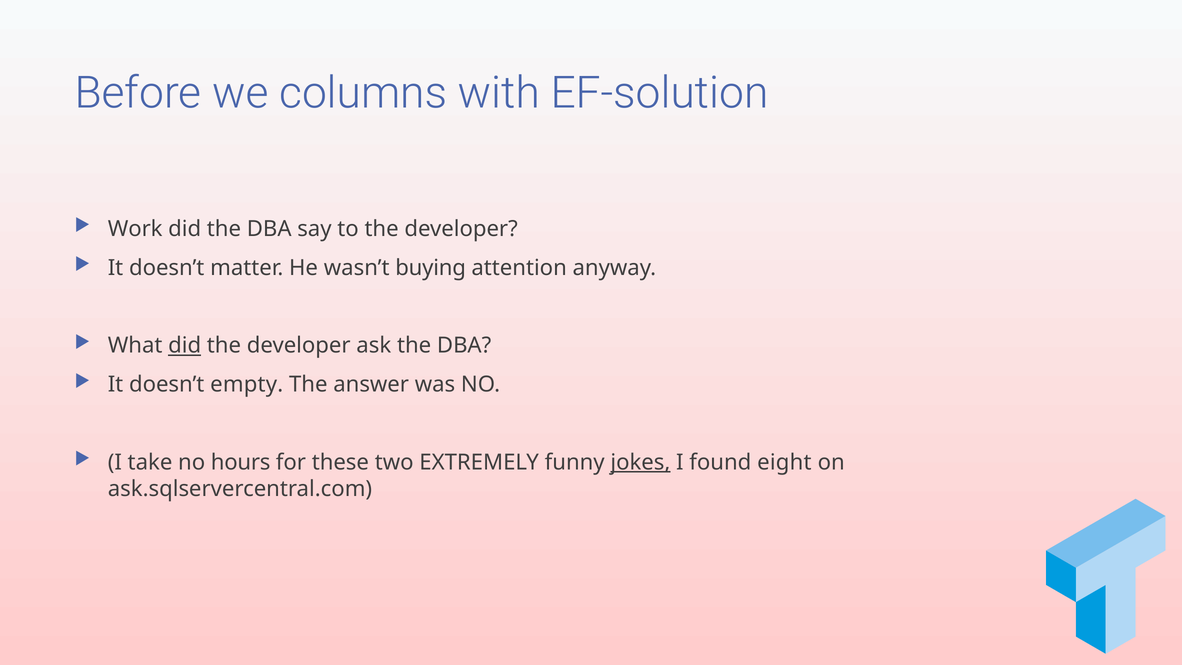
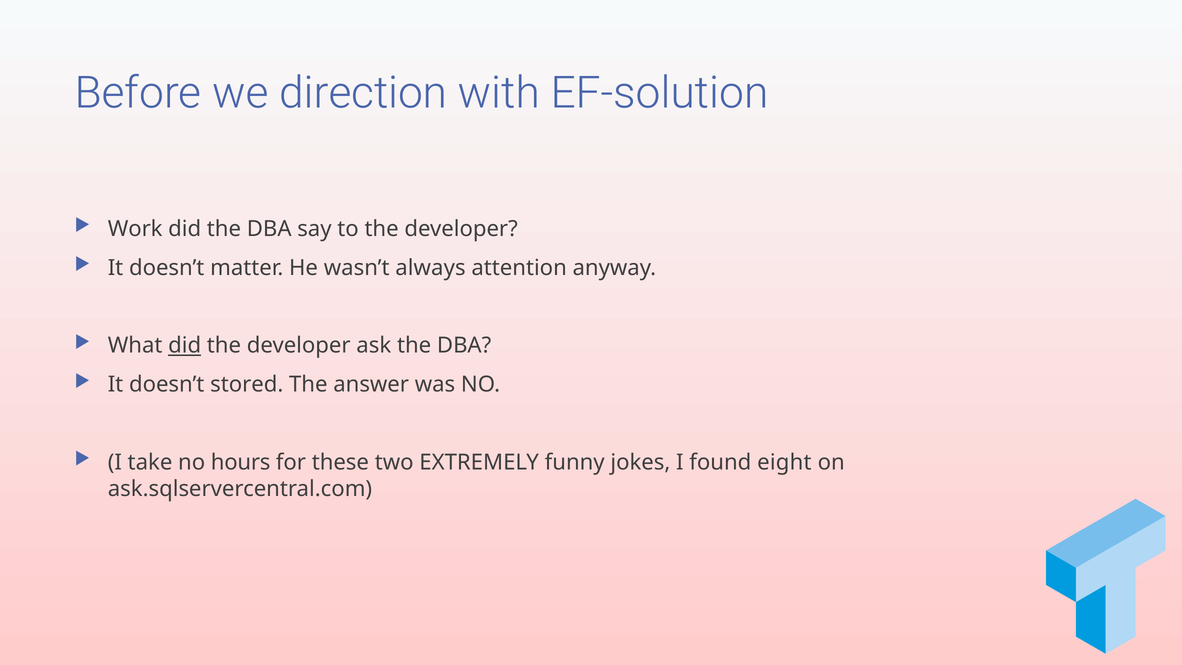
columns: columns -> direction (363, 93)
buying: buying -> always (430, 268)
empty: empty -> stored (247, 384)
jokes underline: present -> none (640, 462)
